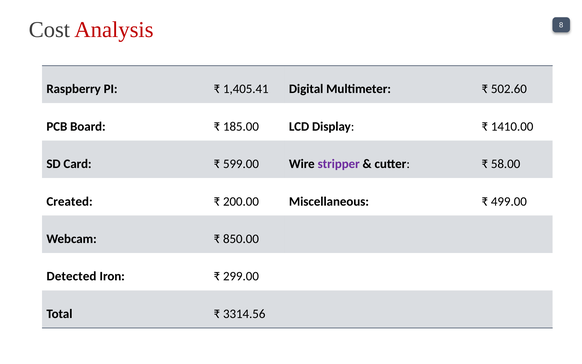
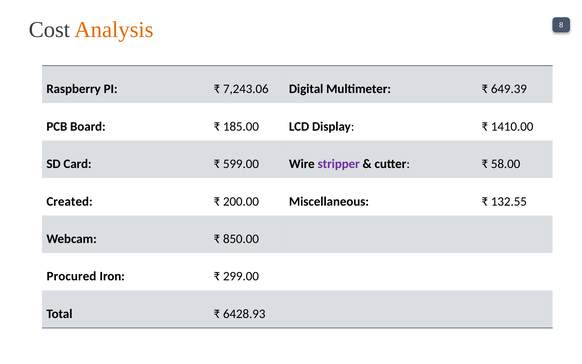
Analysis colour: red -> orange (114, 30)
1,405.41: 1,405.41 -> 7,243.06 (246, 89)
502.60: 502.60 -> 649.39 (509, 89)
499.00: 499.00 -> 132.55 (509, 201)
Detected: Detected -> Procured (71, 276)
3314.56: 3314.56 -> 6428.93 (244, 314)
